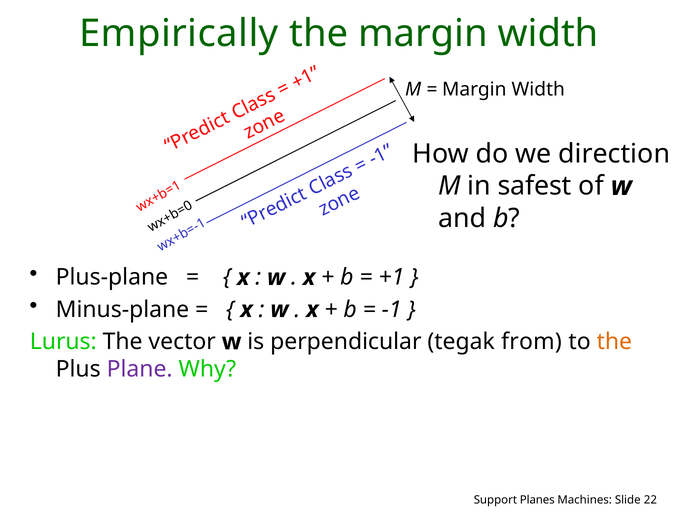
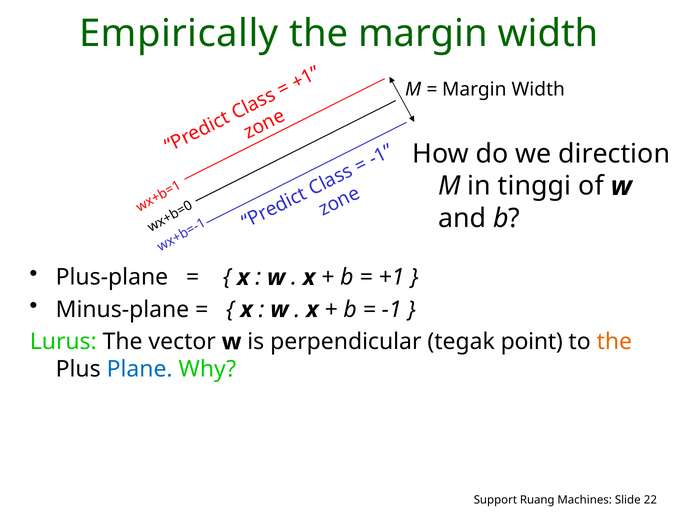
safest: safest -> tinggi (535, 186)
from: from -> point (532, 342)
Plane colour: purple -> blue (140, 369)
Planes: Planes -> Ruang (537, 500)
